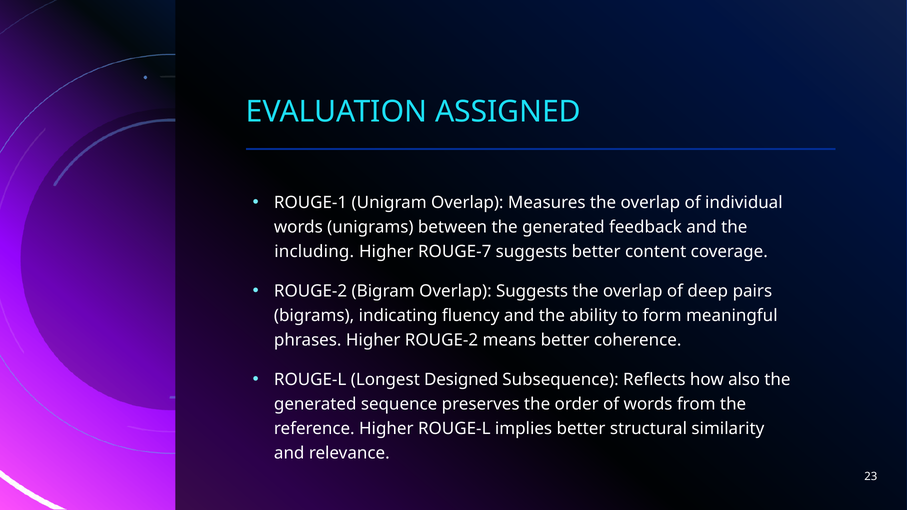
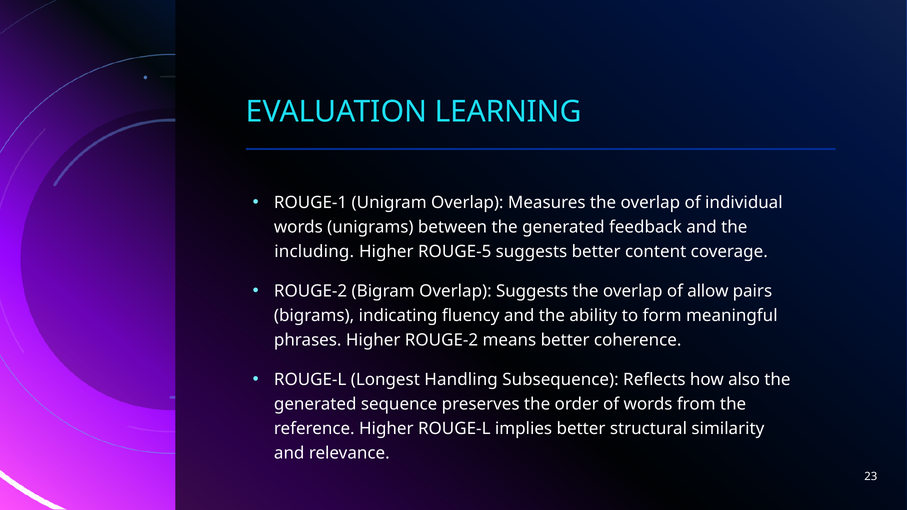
ASSIGNED: ASSIGNED -> LEARNING (508, 112)
ROUGE-7: ROUGE-7 -> ROUGE-5 (455, 252)
deep: deep -> allow (708, 291)
Designed: Designed -> Handling (461, 380)
